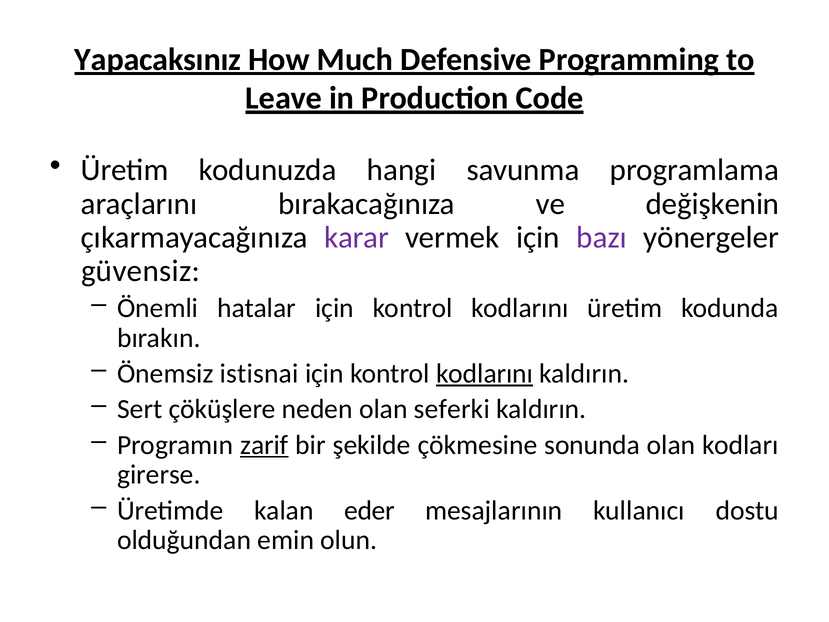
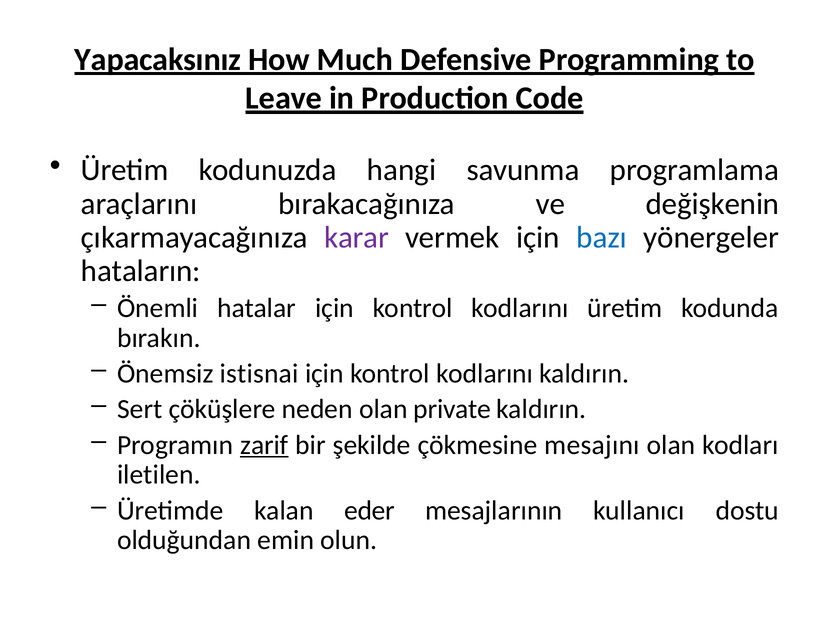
bazı colour: purple -> blue (602, 237)
güvensiz: güvensiz -> hataların (141, 271)
kodlarını underline: present -> none (485, 373)
seferki: seferki -> private (452, 409)
sonunda: sonunda -> mesajını (592, 445)
girerse: girerse -> iletilen (159, 475)
